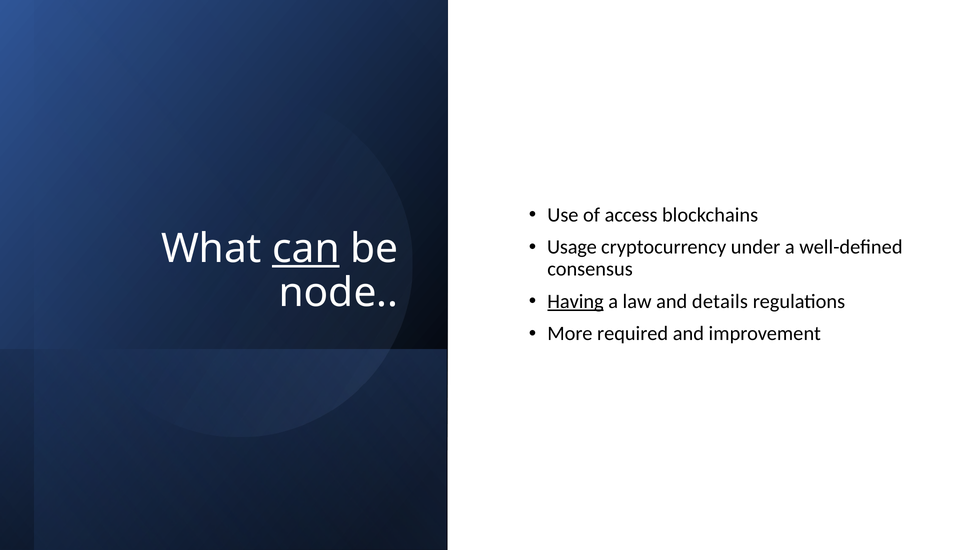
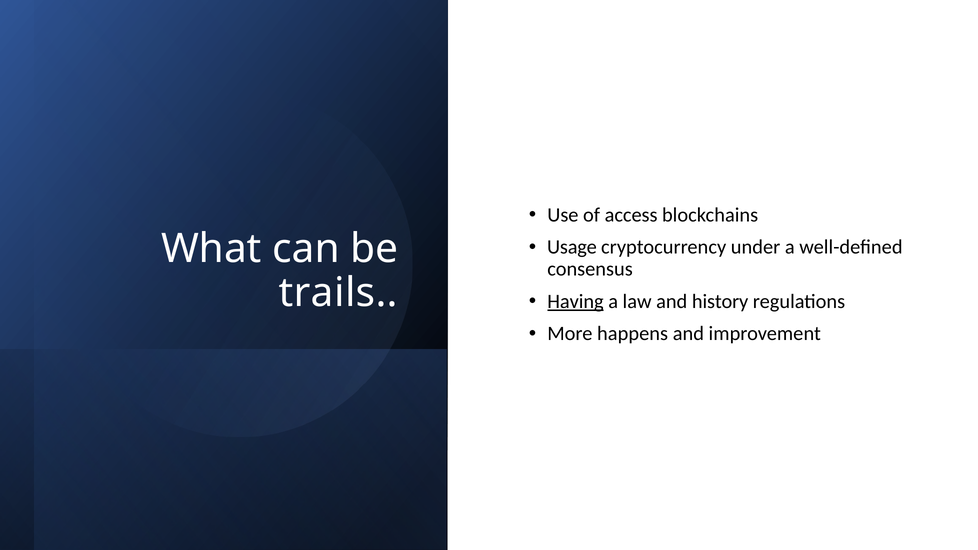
can underline: present -> none (306, 249)
node: node -> trails (338, 293)
details: details -> history (720, 302)
required: required -> happens (633, 334)
